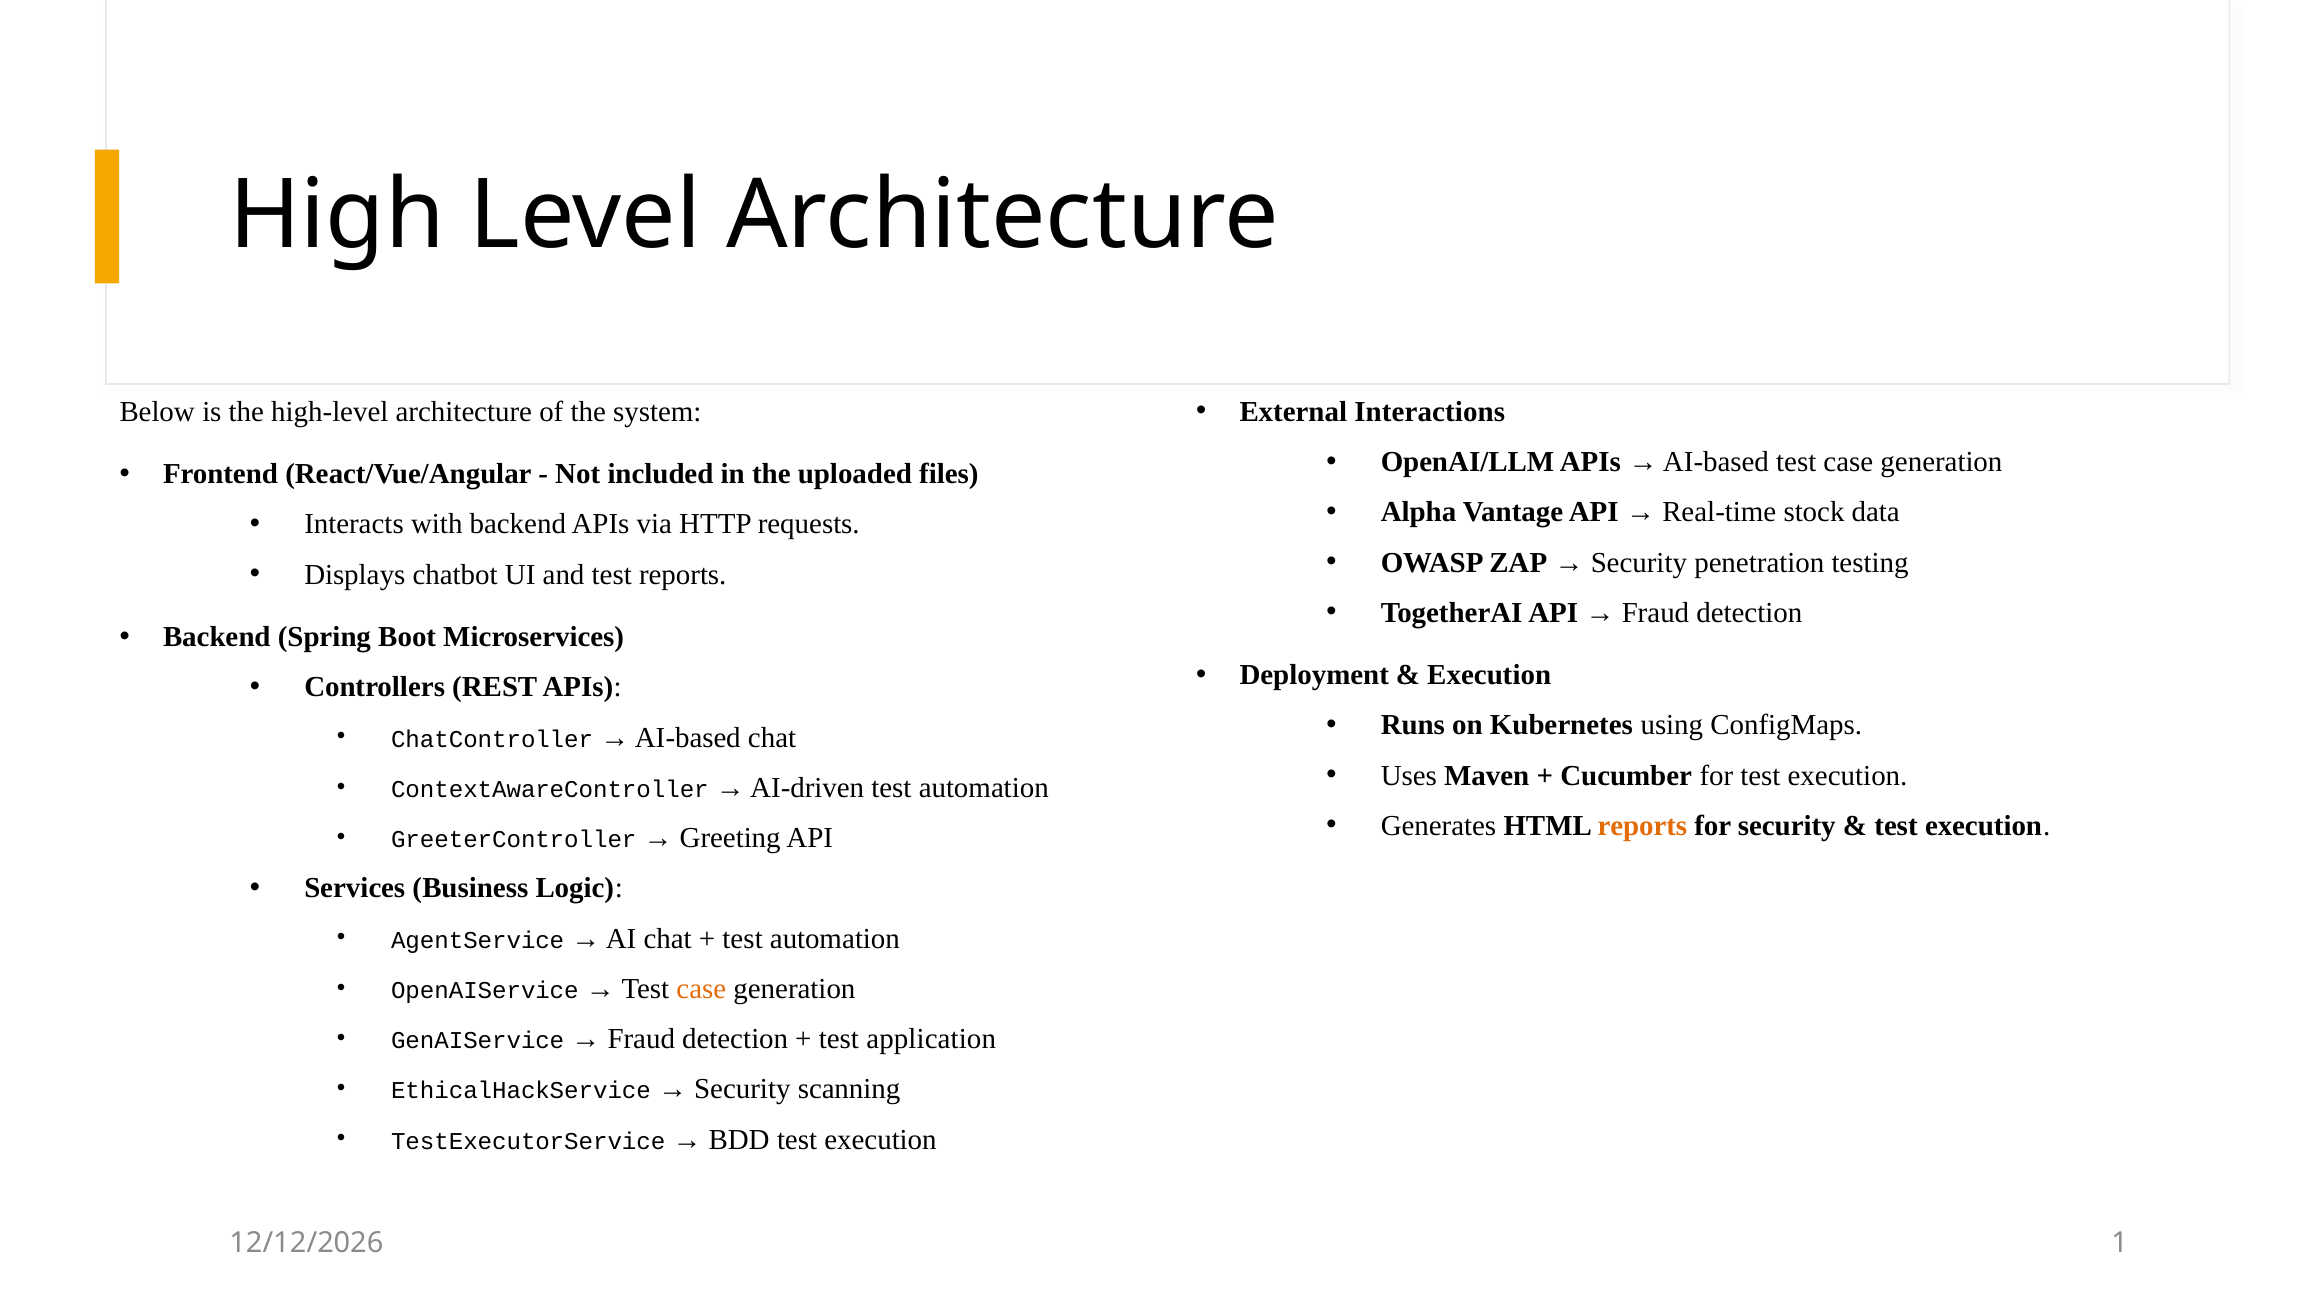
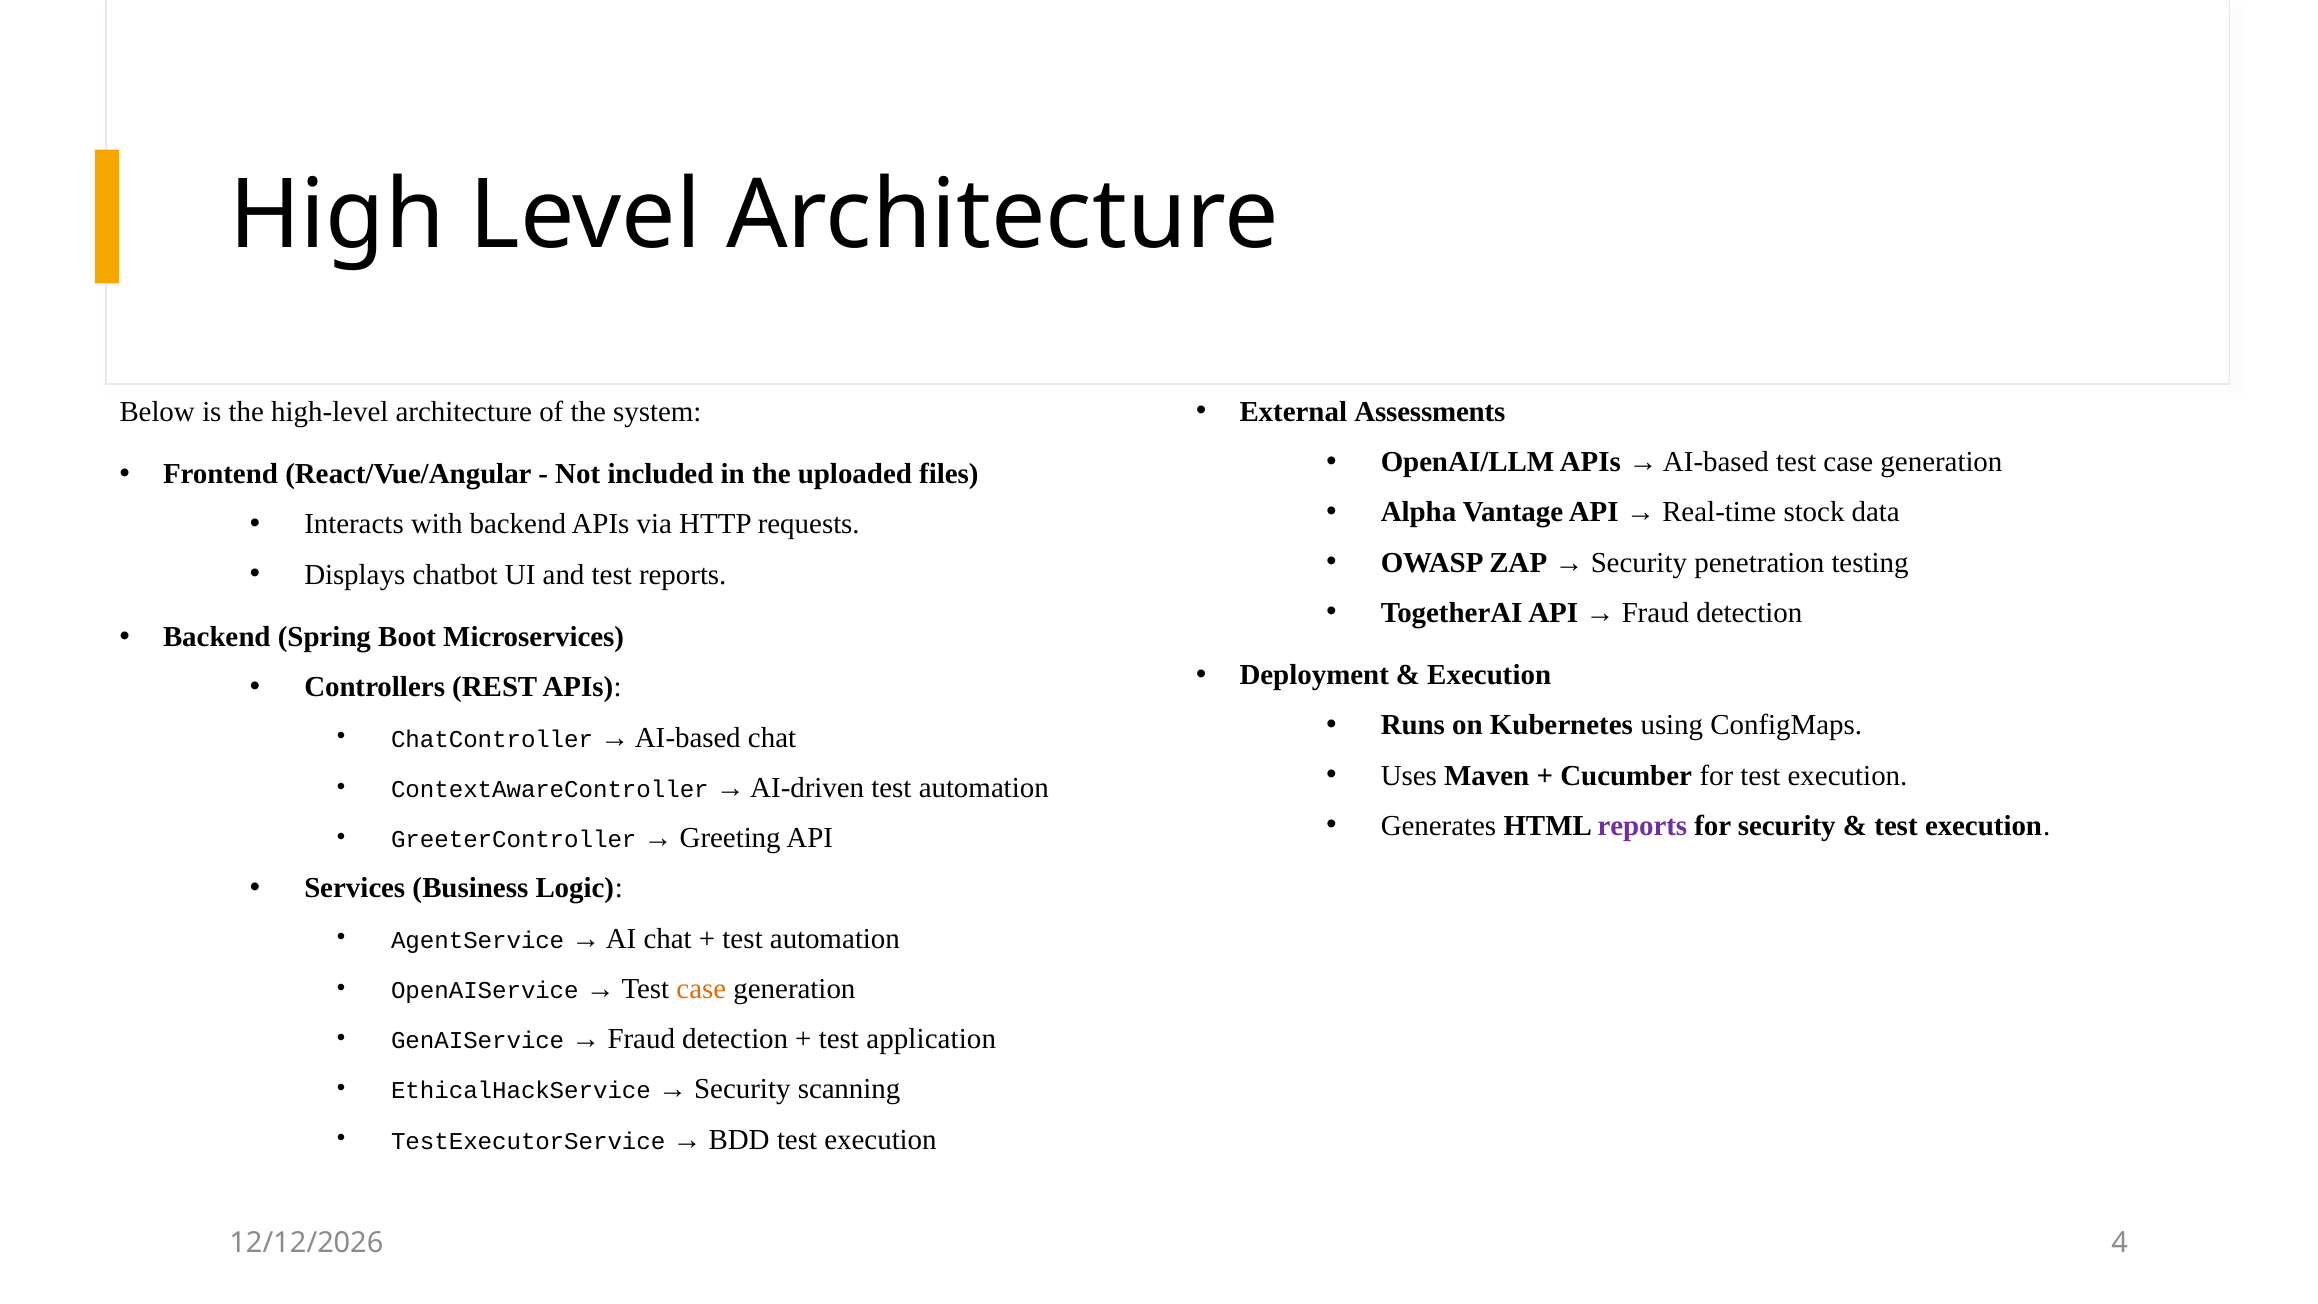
Interactions: Interactions -> Assessments (1430, 412)
reports colour: orange -> purple (1642, 826)
1: 1 -> 4 (2120, 1243)
